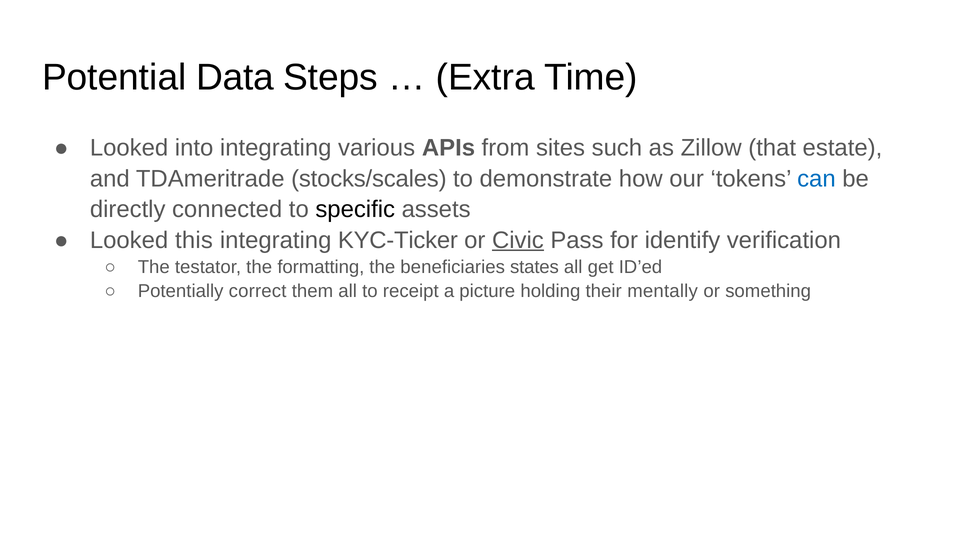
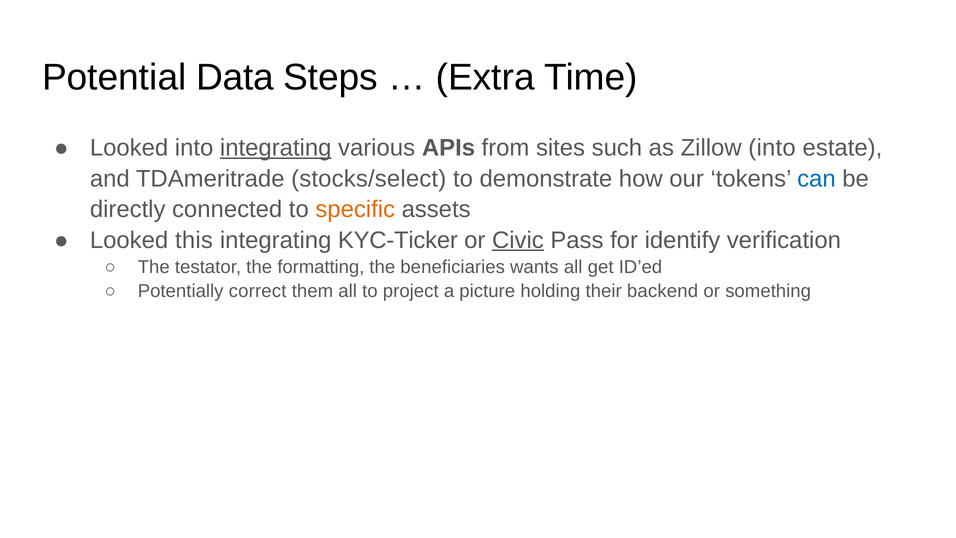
integrating underline: none -> present (276, 148)
Zillow that: that -> into (772, 148)
stocks/scales: stocks/scales -> stocks/select (369, 179)
specific colour: black -> orange (355, 209)
states: states -> wants (534, 267)
receipt: receipt -> project (411, 291)
mentally: mentally -> backend (663, 291)
